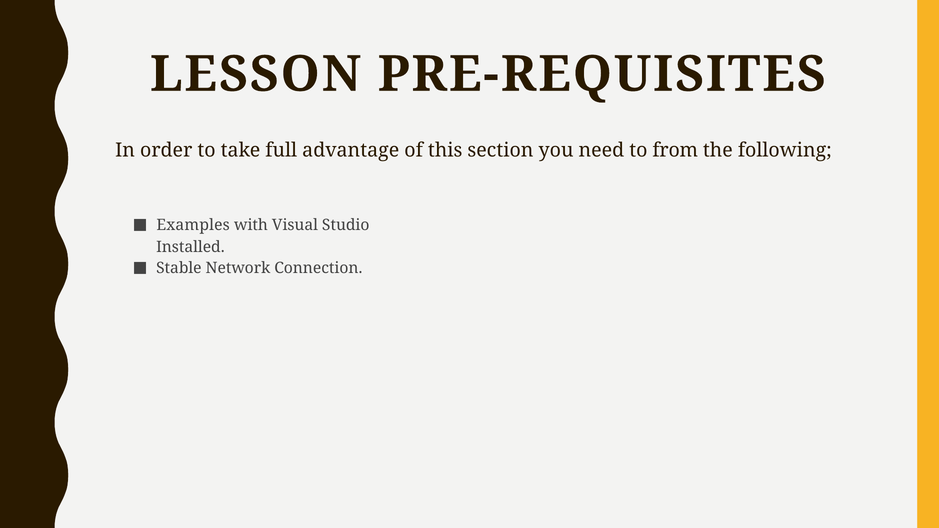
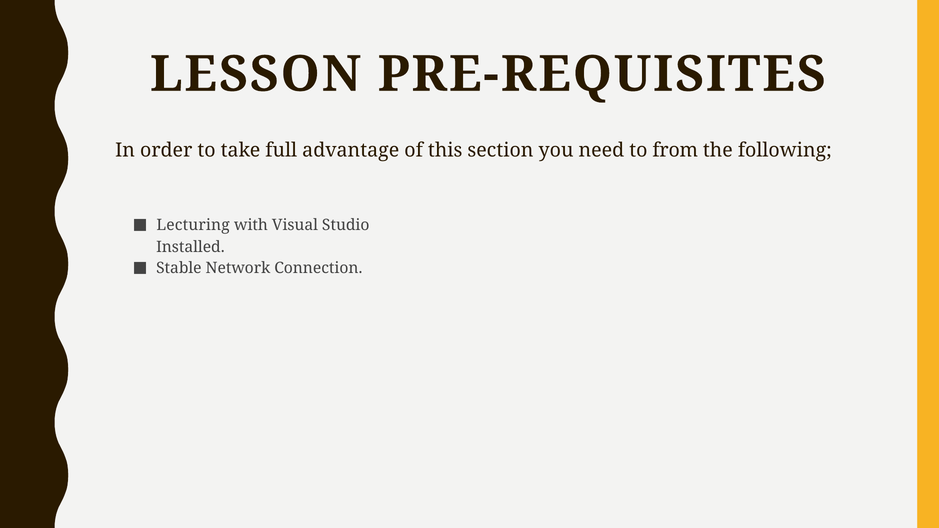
Examples: Examples -> Lecturing (193, 225)
